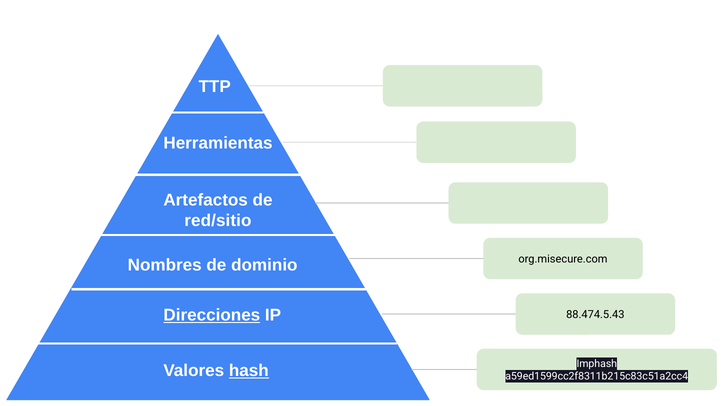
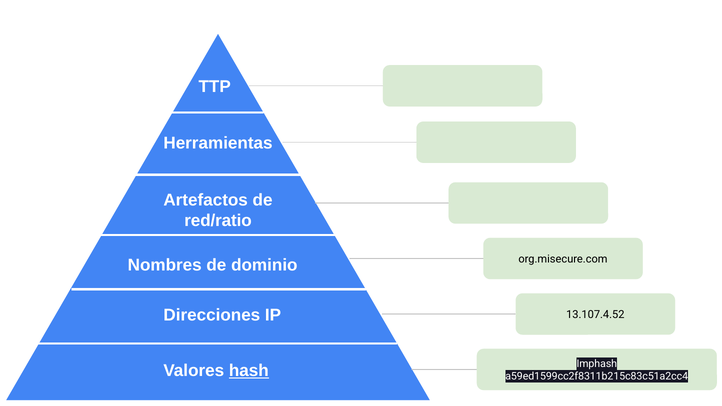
red/sitio: red/sitio -> red/ratio (218, 221)
Direcciones underline: present -> none (212, 315)
88.474.5.43: 88.474.5.43 -> 13.107.4.52 (595, 315)
